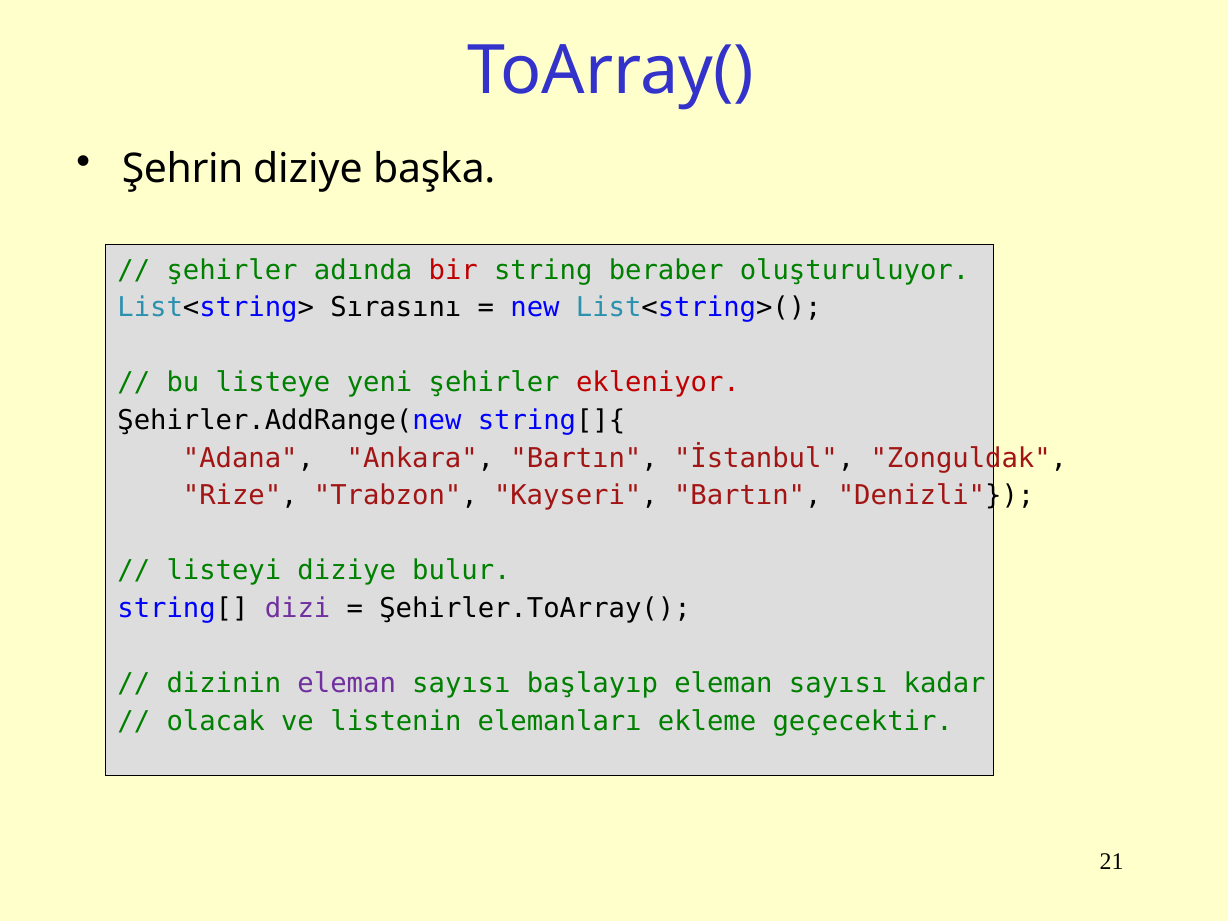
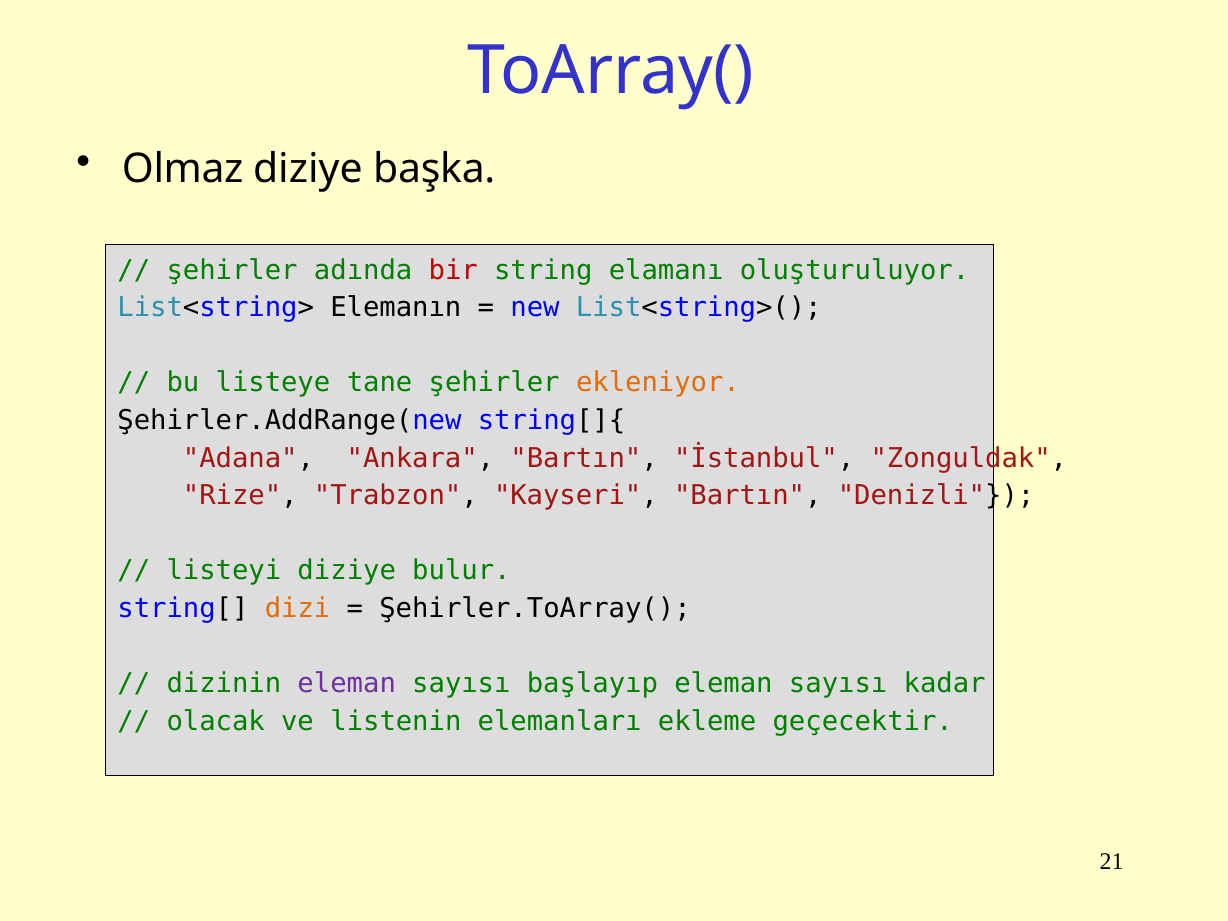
Şehrin: Şehrin -> Olmaz (183, 169)
beraber: beraber -> elamanı (666, 270)
Sırasını: Sırasını -> Elemanın (396, 308)
yeni: yeni -> tane (380, 383)
ekleniyor colour: red -> orange (658, 383)
dizi colour: purple -> orange (298, 609)
